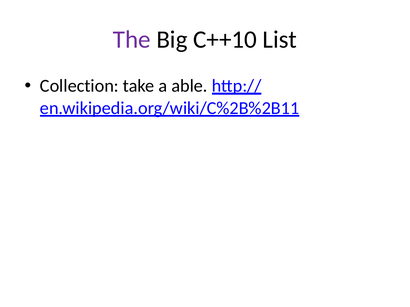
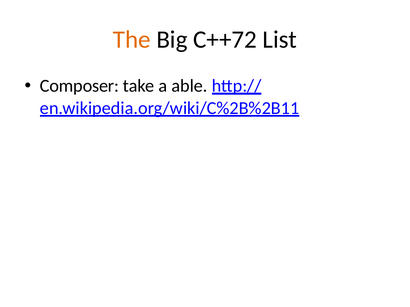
The colour: purple -> orange (132, 40)
C++10: C++10 -> C++72 (225, 40)
Collection: Collection -> Composer (79, 86)
